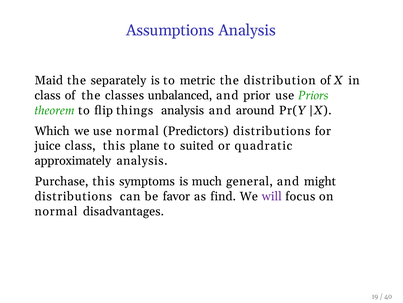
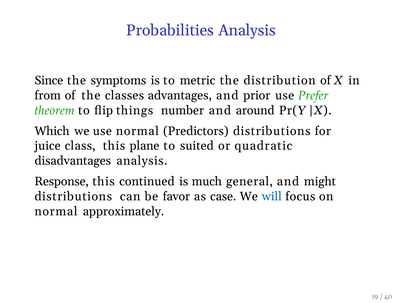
Assumptions: Assumptions -> Probabilities (170, 30)
Maid: Maid -> Since (49, 80)
separately: separately -> symptoms (118, 80)
class: class -> from (48, 95)
unbalanced: unbalanced -> advantages (180, 95)
Priors: Priors -> Prefer (313, 95)
things analysis: analysis -> number (183, 110)
approximately: approximately -> disadvantages (73, 161)
Purchase: Purchase -> Response (62, 181)
symptoms: symptoms -> continued (147, 181)
find: find -> case (223, 196)
will colour: purple -> blue (272, 196)
disadvantages: disadvantages -> approximately (124, 211)
